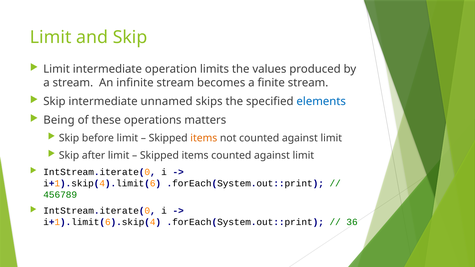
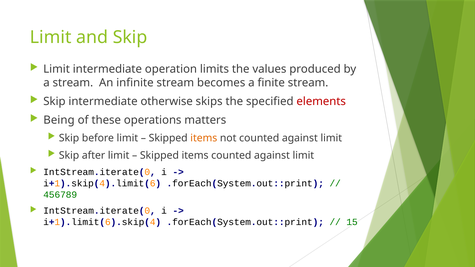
unnamed: unnamed -> otherwise (167, 102)
elements colour: blue -> red (321, 102)
36: 36 -> 15 (352, 222)
